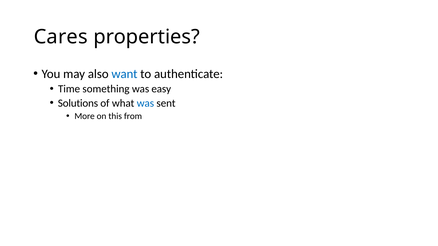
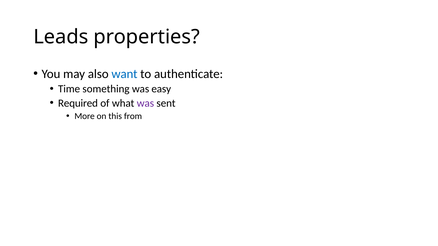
Cares: Cares -> Leads (61, 37)
Solutions: Solutions -> Required (78, 103)
was colour: blue -> purple (145, 103)
